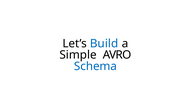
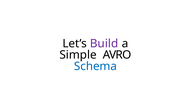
Build colour: blue -> purple (104, 44)
